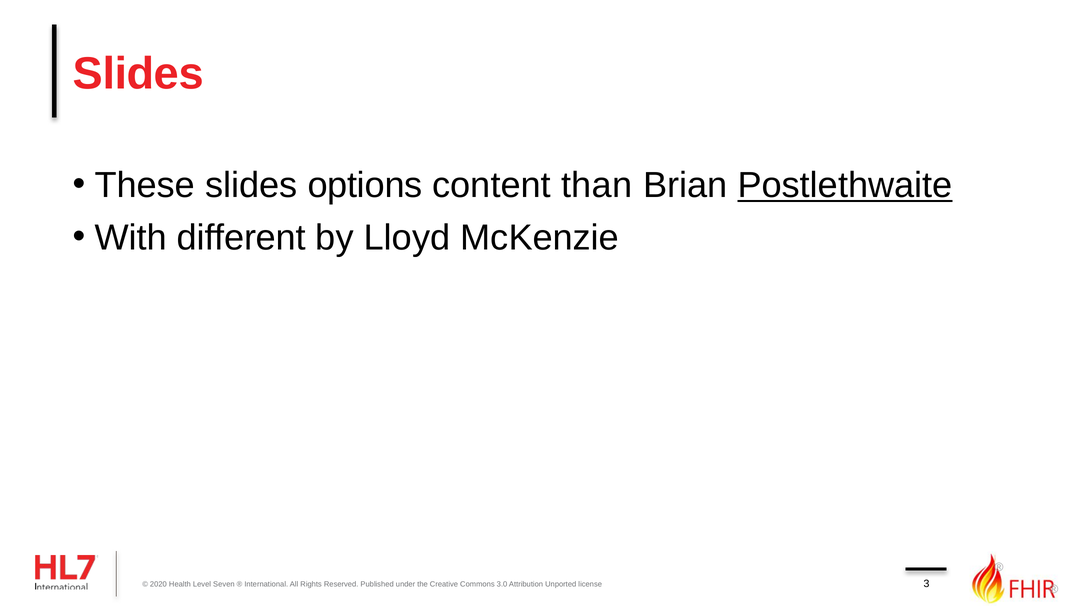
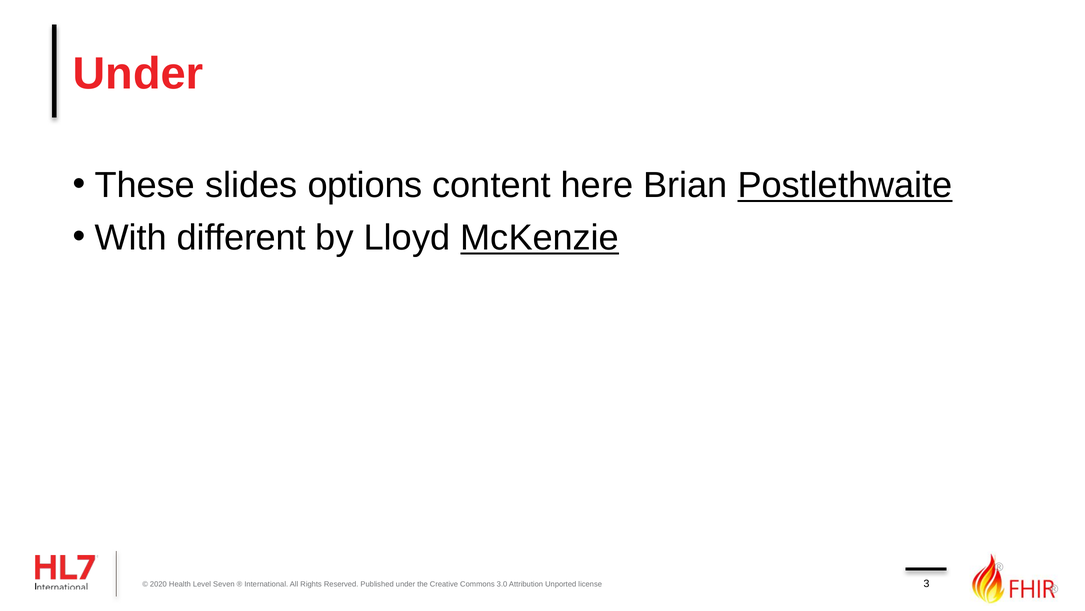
Slides: Slides -> Under (138, 74)
than: than -> here (597, 185)
McKenzie underline: none -> present (540, 238)
